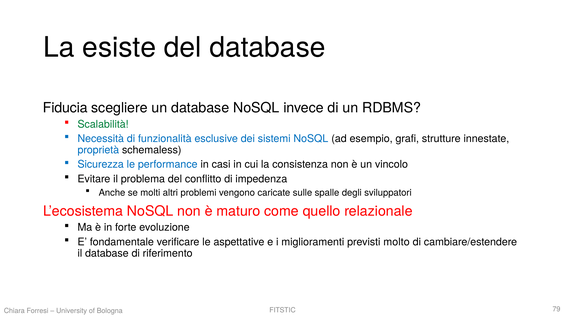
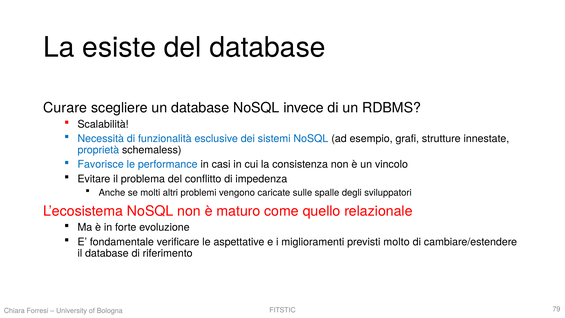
Fiducia: Fiducia -> Curare (65, 108)
Scalabilità colour: green -> black (103, 124)
Sicurezza: Sicurezza -> Favorisce (101, 164)
